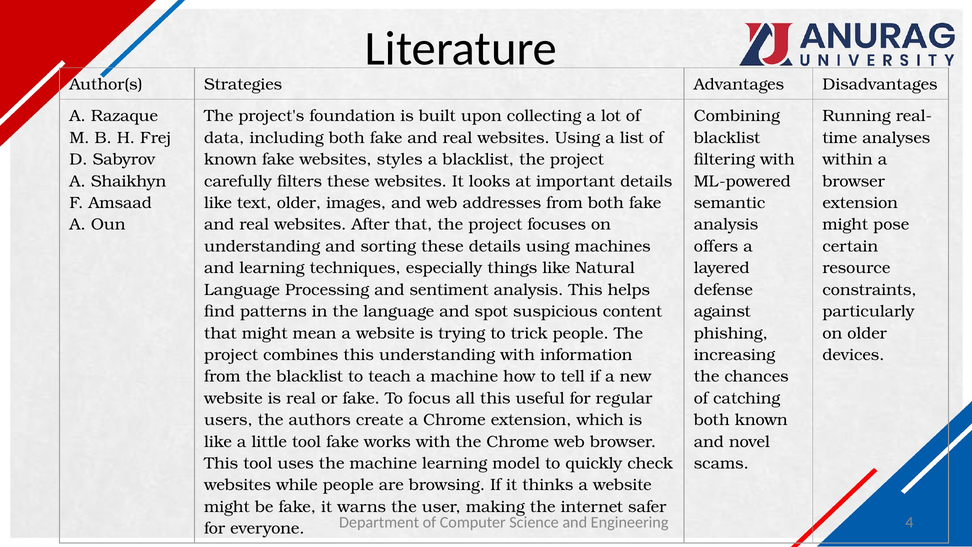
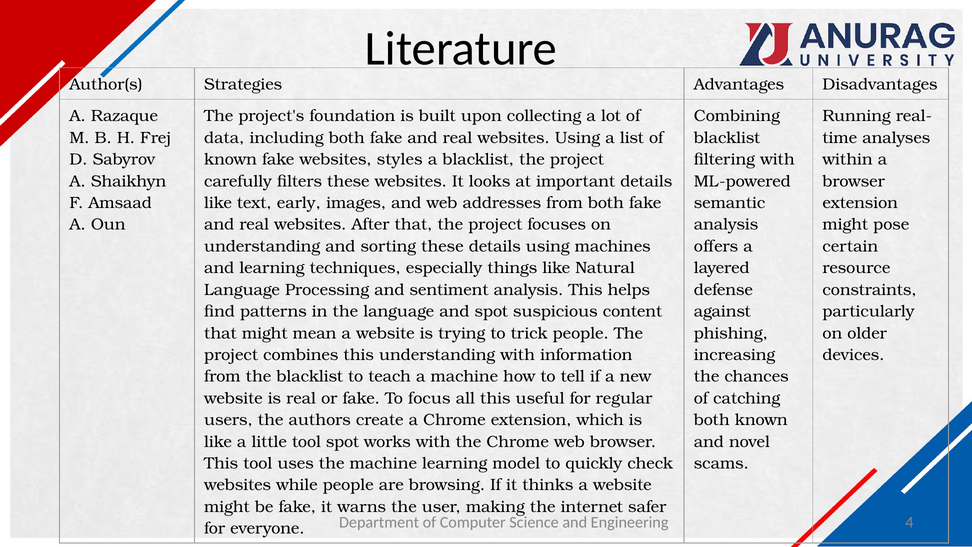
text older: older -> early (299, 203)
tool fake: fake -> spot (343, 442)
